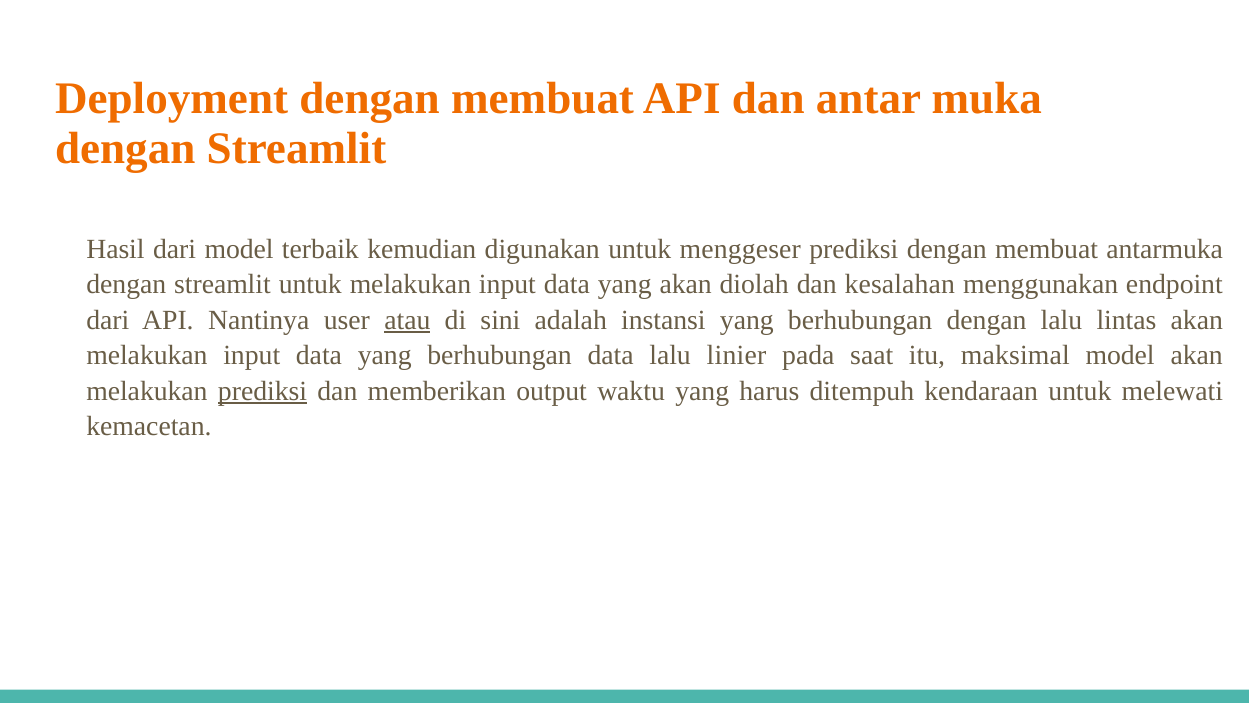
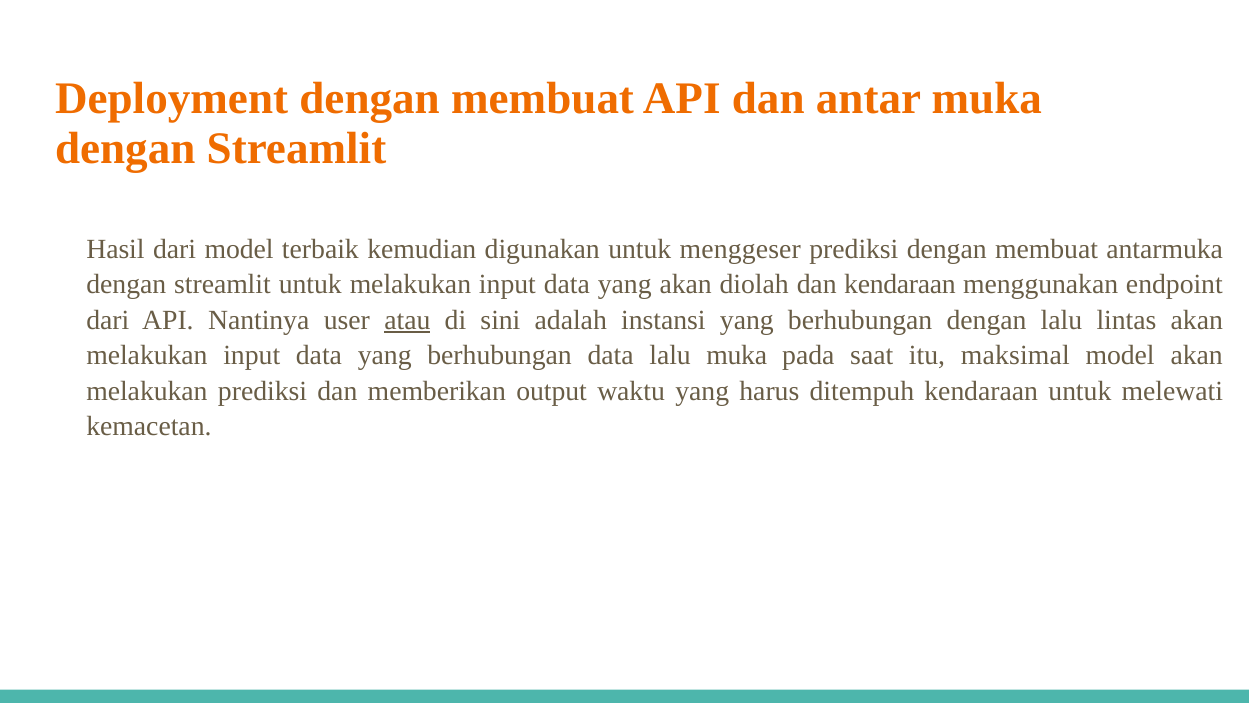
dan kesalahan: kesalahan -> kendaraan (900, 285)
lalu linier: linier -> muka (737, 355)
prediksi underline: present -> none (263, 391)
